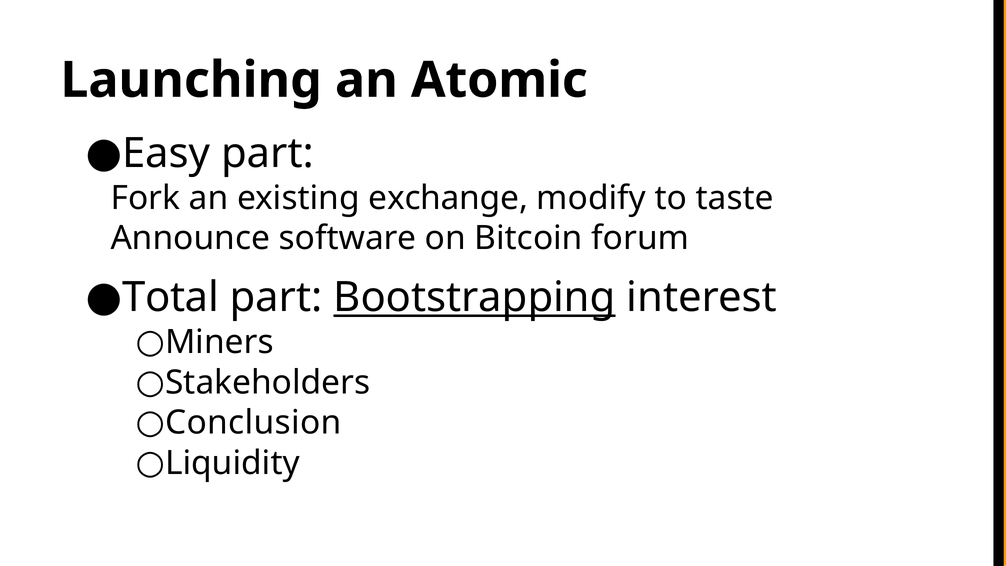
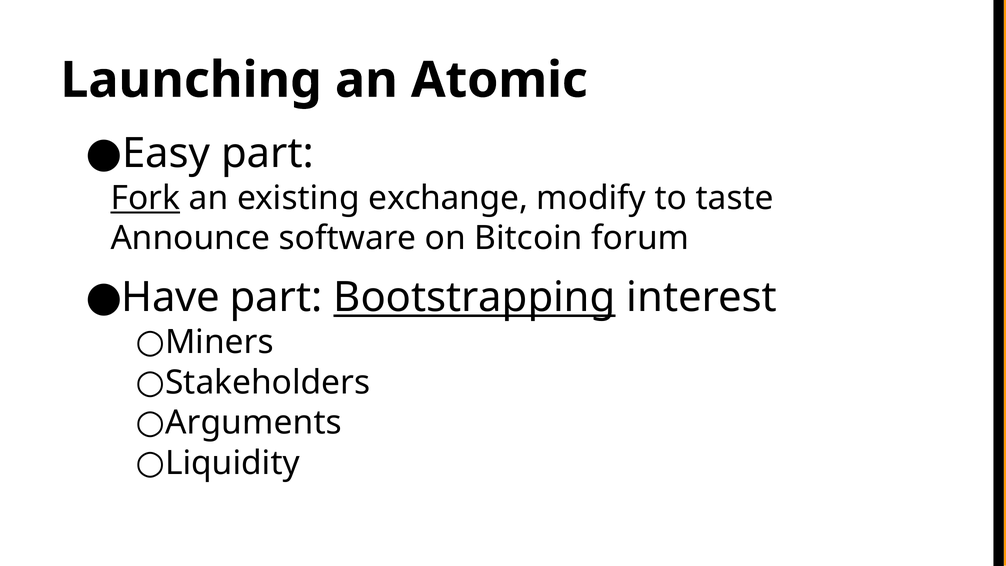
Fork underline: none -> present (145, 198)
Total: Total -> Have (171, 298)
Conclusion: Conclusion -> Arguments (254, 423)
